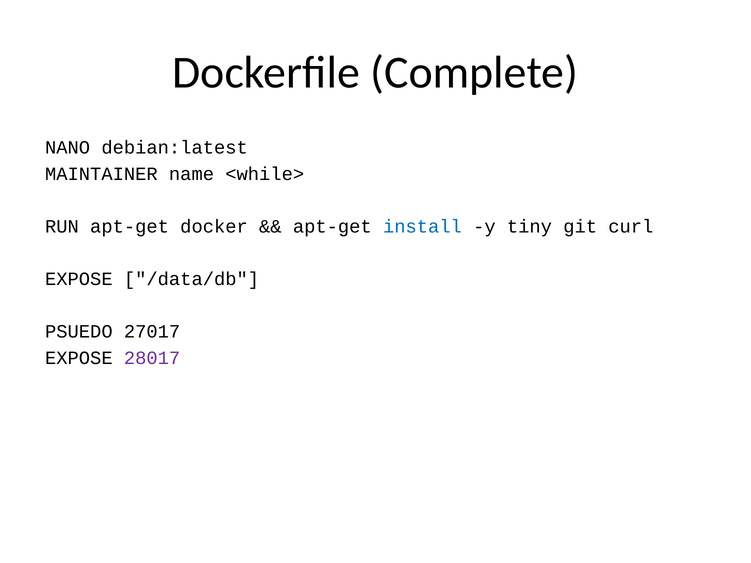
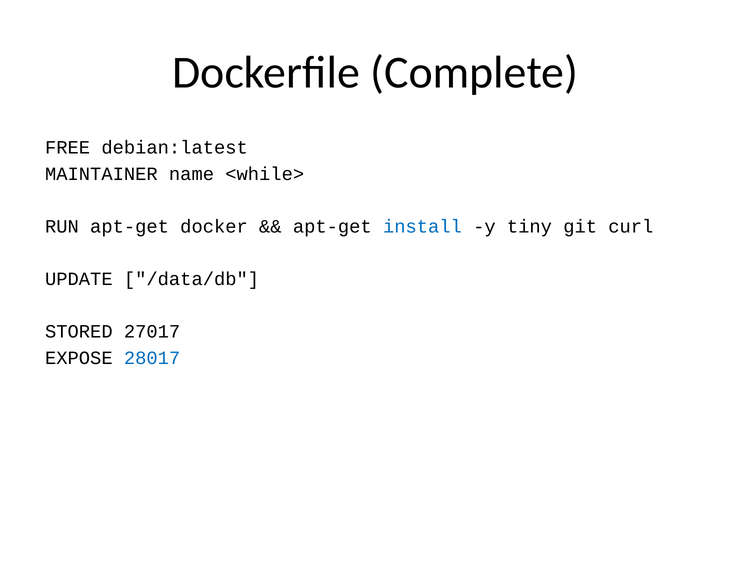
NANO: NANO -> FREE (68, 148)
EXPOSE: EXPOSE -> UPDATE (79, 279)
PSUEDO: PSUEDO -> STORED (79, 332)
28017 colour: purple -> blue (152, 358)
